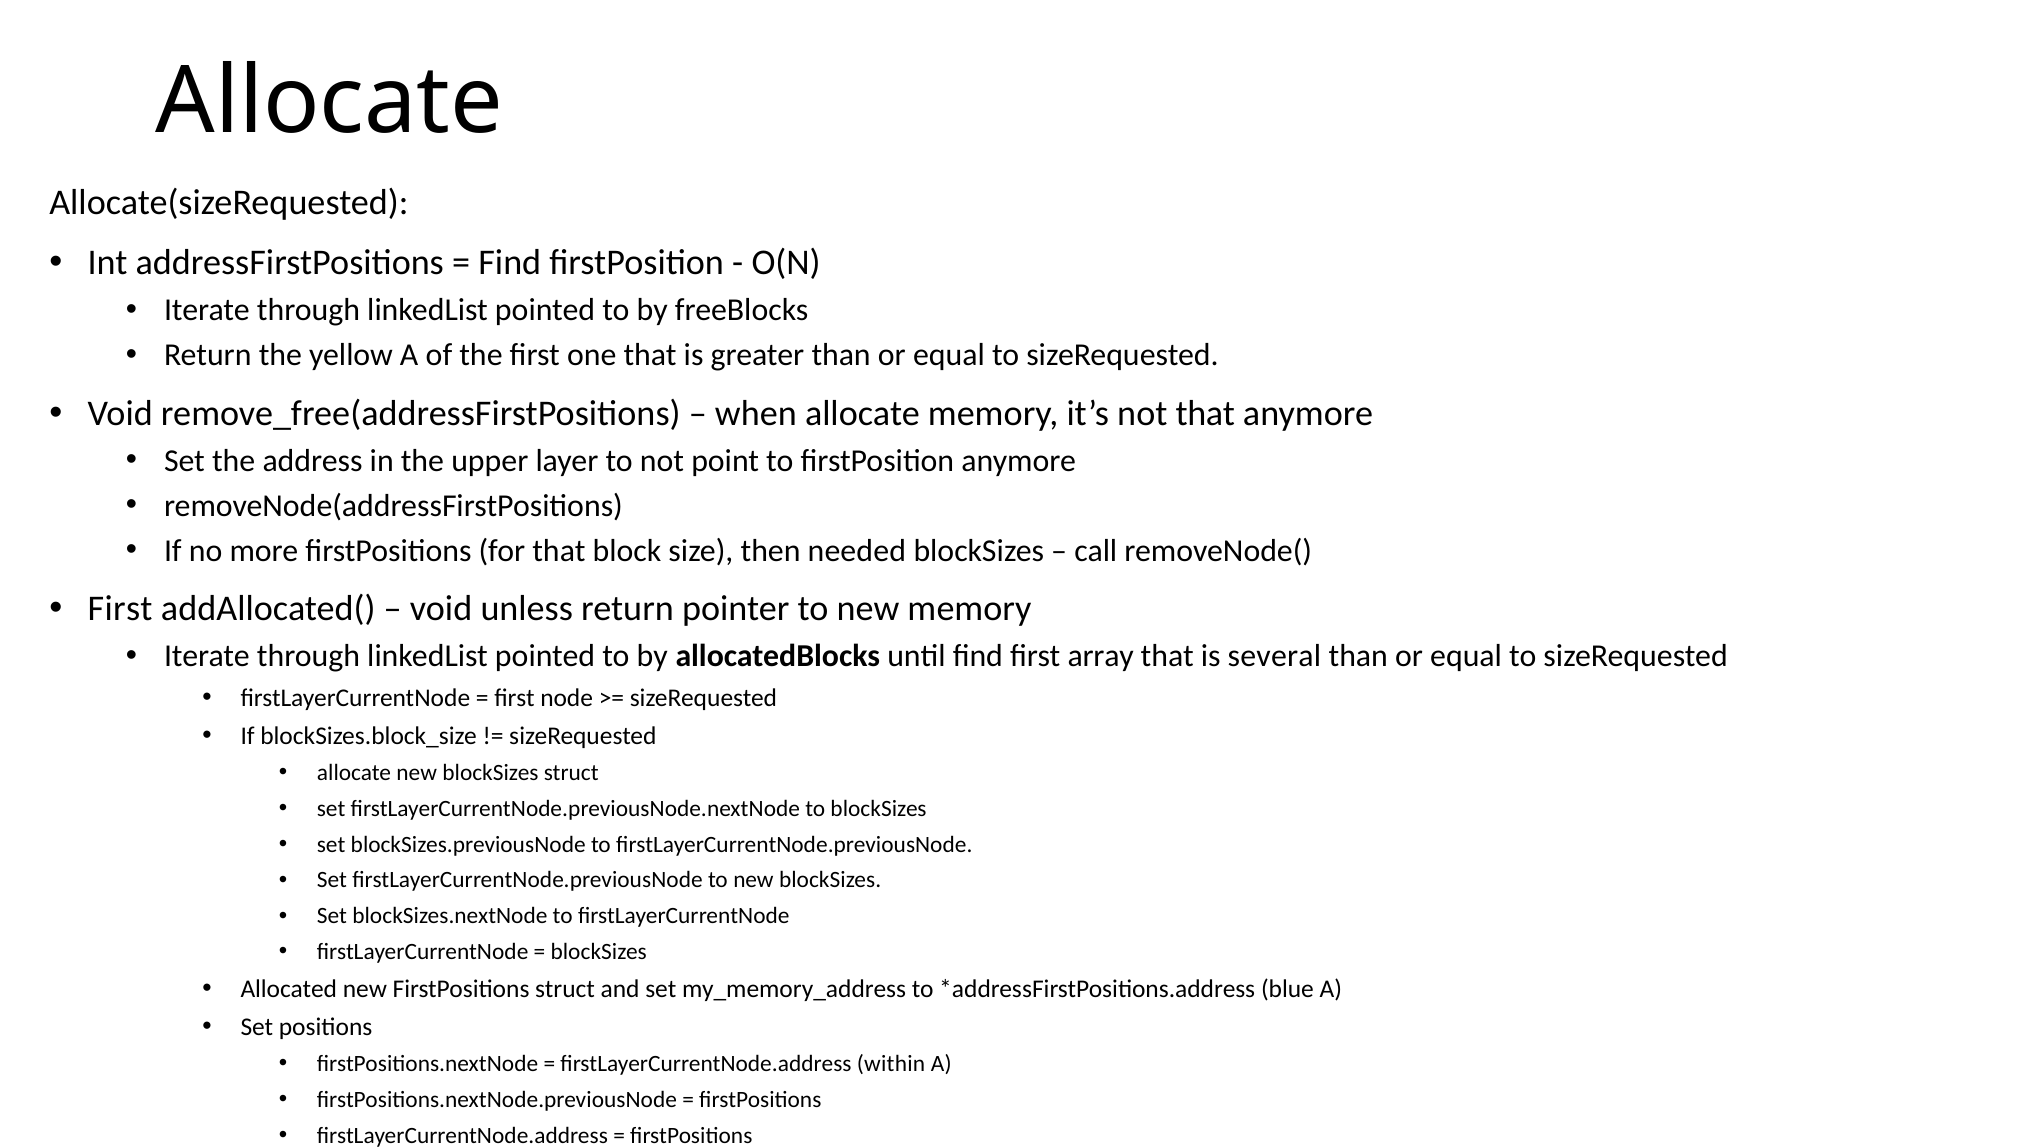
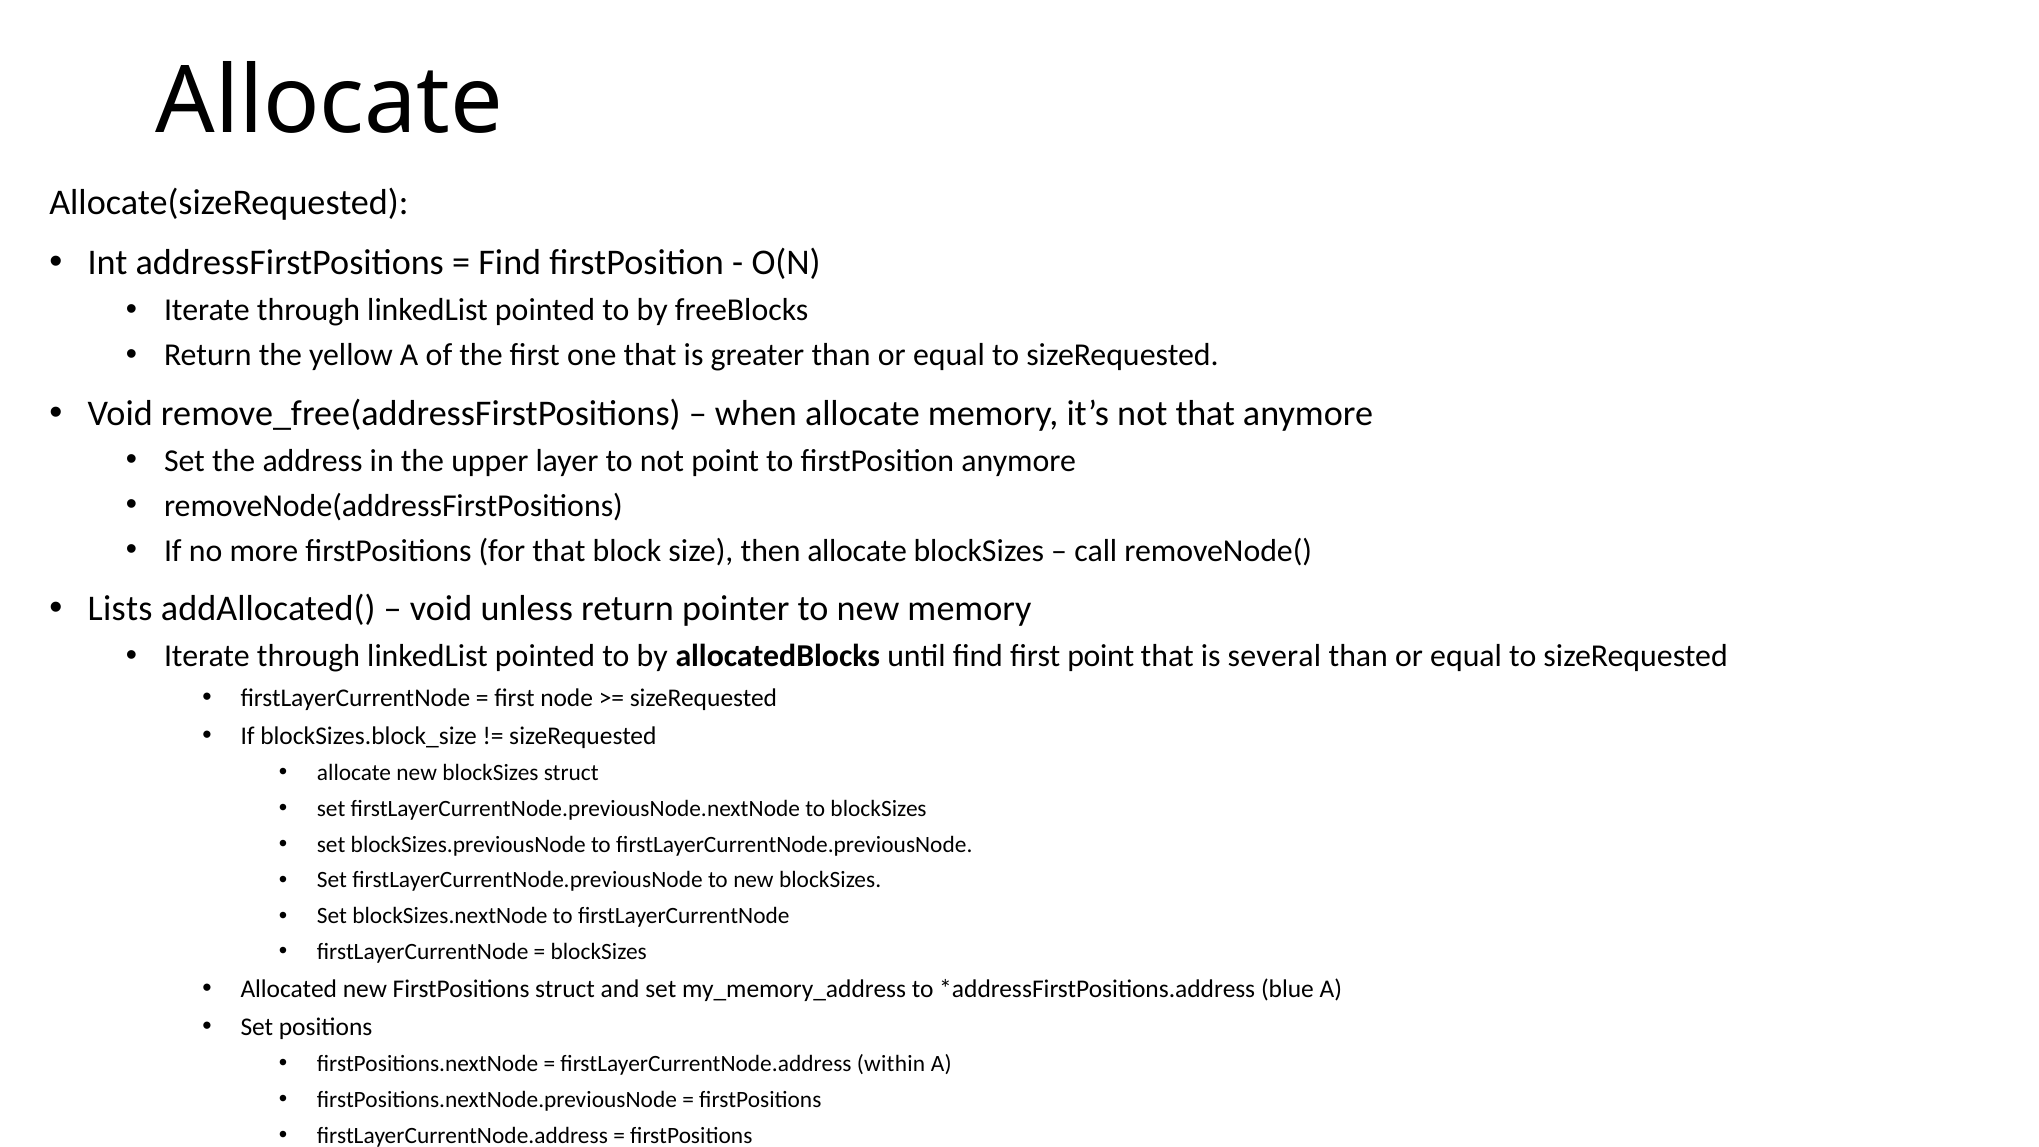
then needed: needed -> allocate (857, 551)
First: First -> Lists (120, 609)
first array: array -> point (1101, 656)
